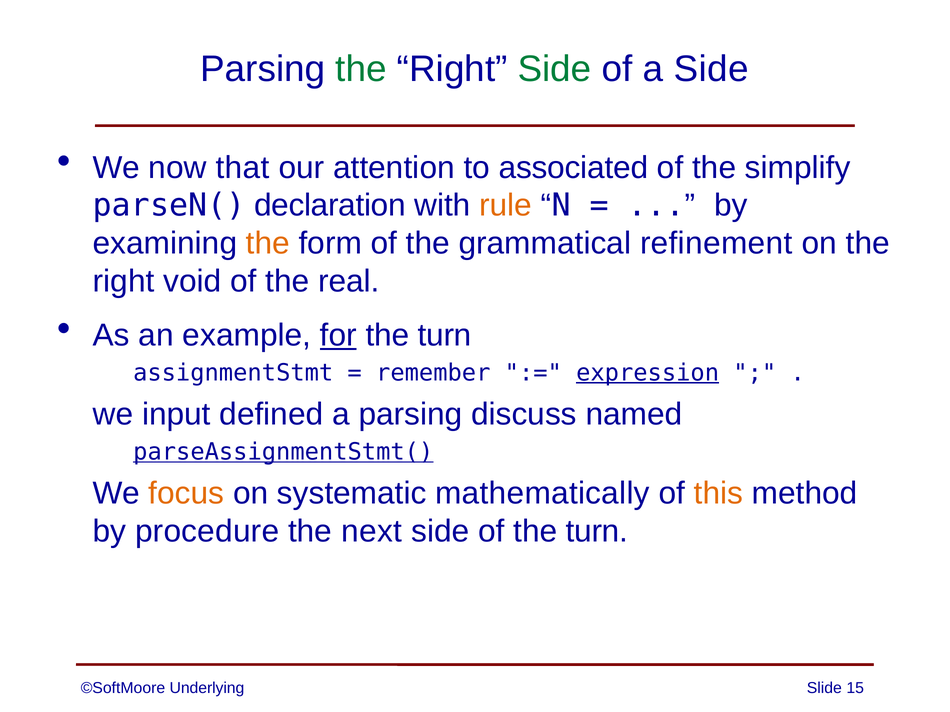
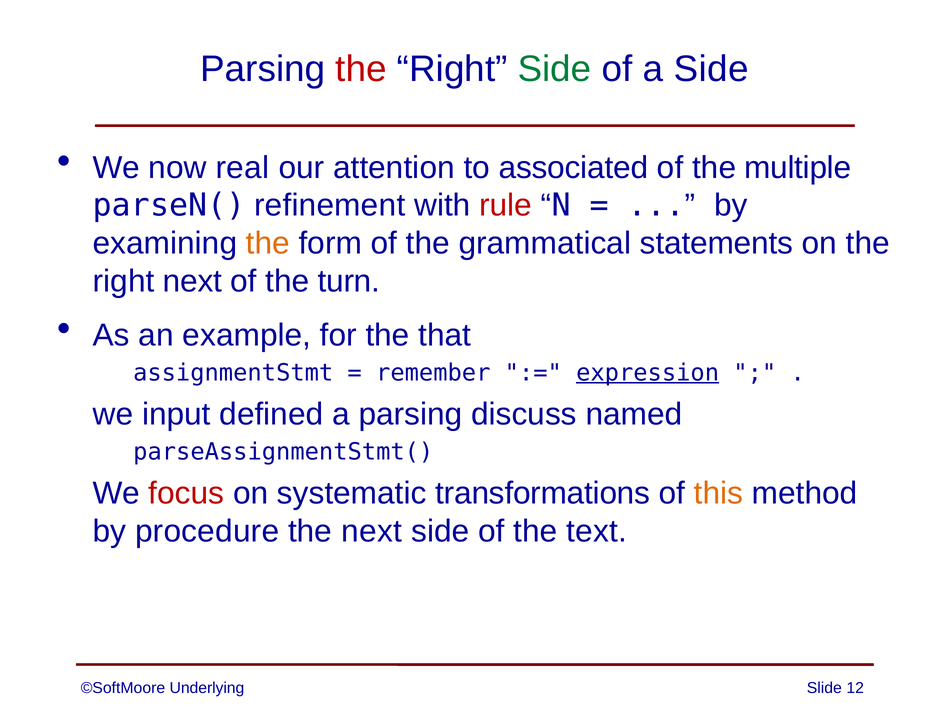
the colour: green -> red (361, 69)
that: that -> real (242, 168)
simplify: simplify -> multiple (798, 168)
declaration: declaration -> refinement (330, 206)
rule colour: orange -> red (506, 206)
refinement: refinement -> statements (717, 244)
right void: void -> next (192, 282)
real: real -> turn (349, 282)
for underline: present -> none (338, 336)
turn: turn -> that (445, 336)
parseAssignmentStmt( underline: present -> none (283, 452)
focus colour: orange -> red (186, 494)
mathematically: mathematically -> transformations (543, 494)
of the turn: turn -> text (597, 532)
15: 15 -> 12 (855, 688)
